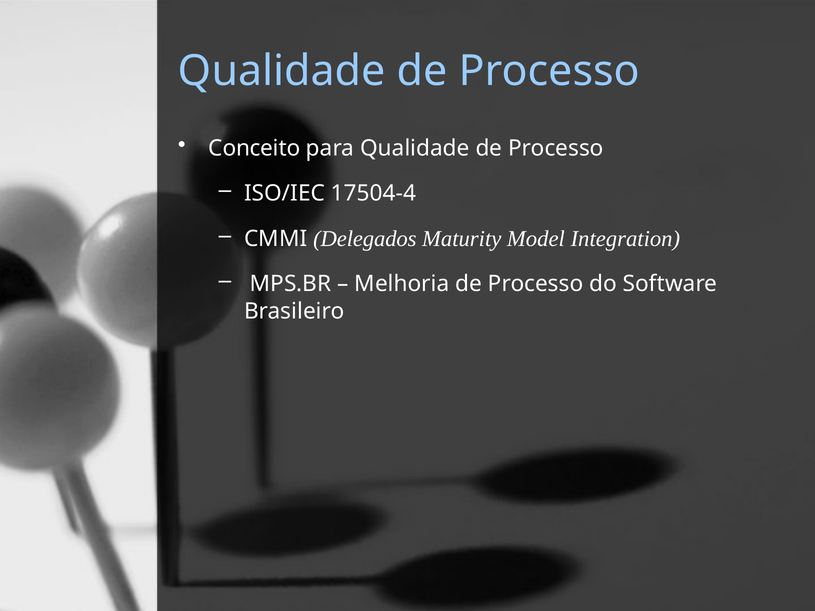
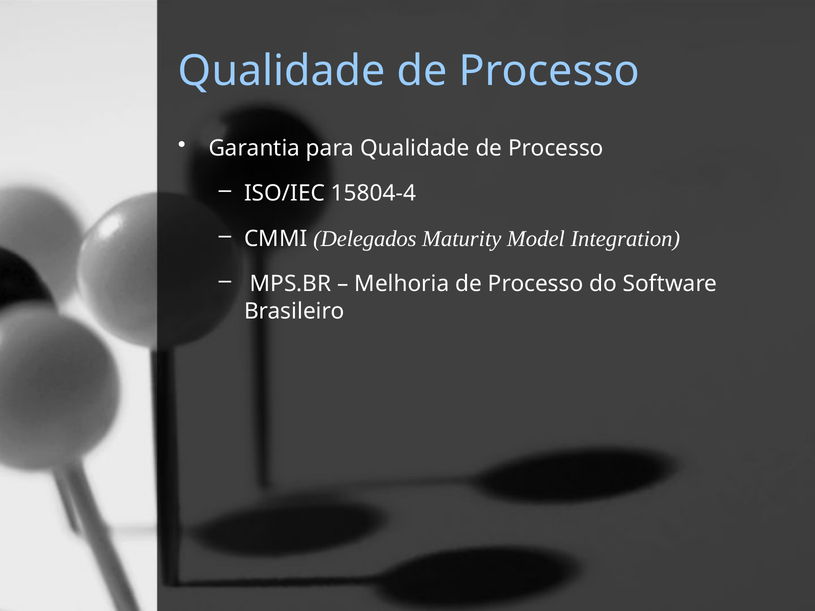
Conceito: Conceito -> Garantia (254, 148)
17504-4: 17504-4 -> 15804-4 (374, 194)
